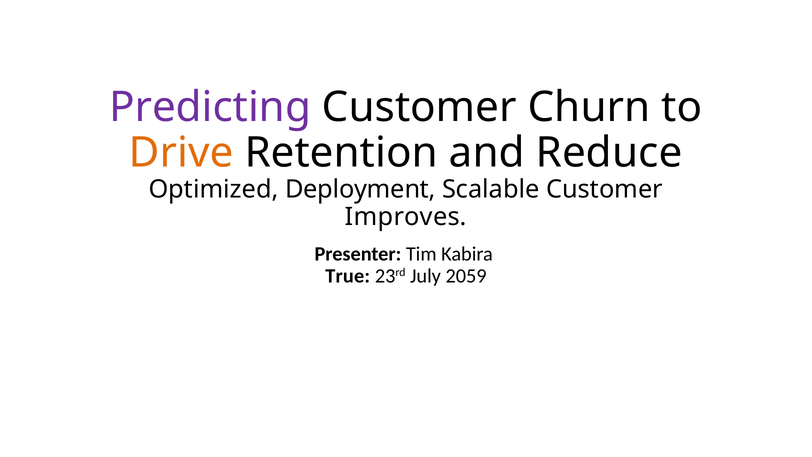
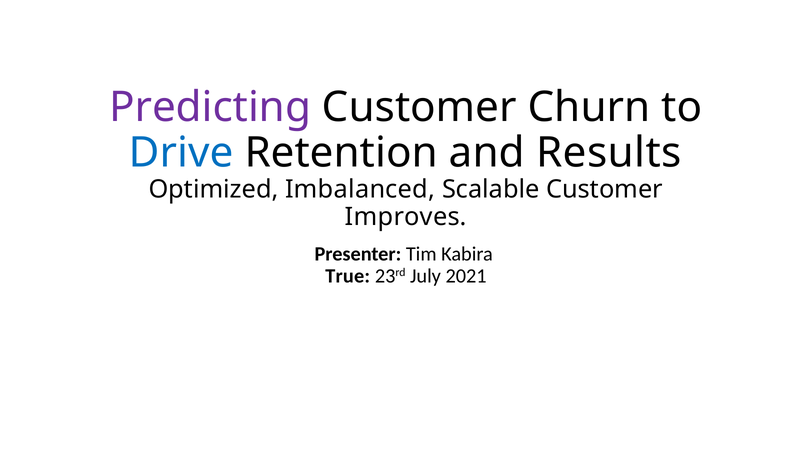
Drive colour: orange -> blue (181, 153)
Reduce: Reduce -> Results (609, 153)
Deployment: Deployment -> Imbalanced (360, 189)
2059: 2059 -> 2021 (466, 276)
